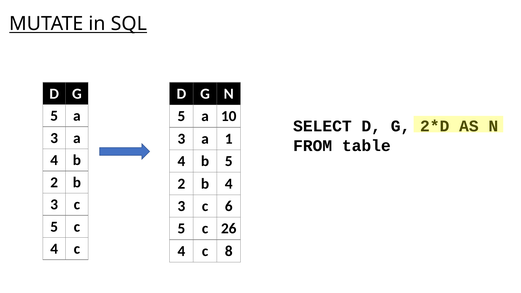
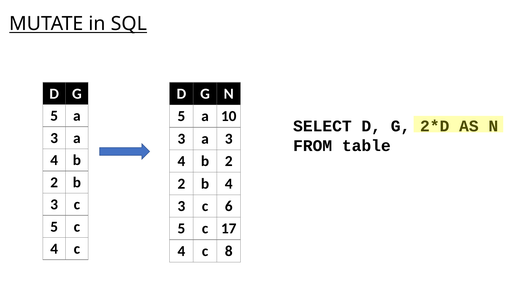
3 a 1: 1 -> 3 (229, 139)
5: 5 -> 2 (229, 161)
26: 26 -> 17 (229, 229)
